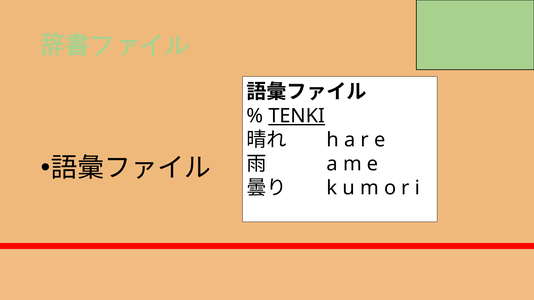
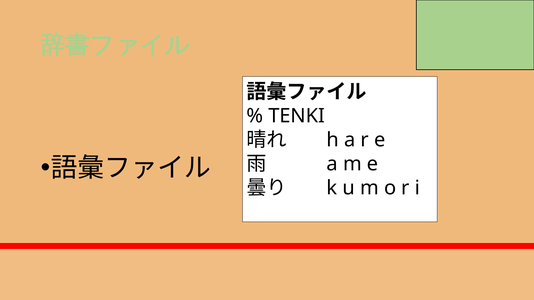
TENKI underline: present -> none (297, 116)
